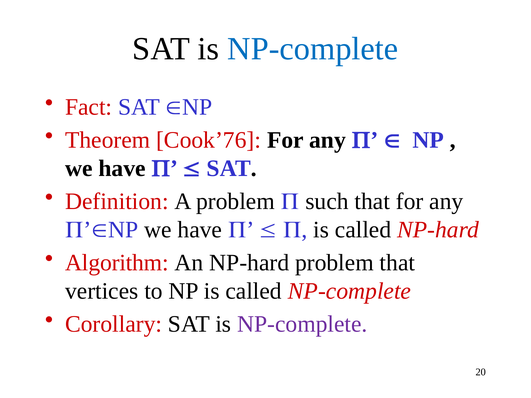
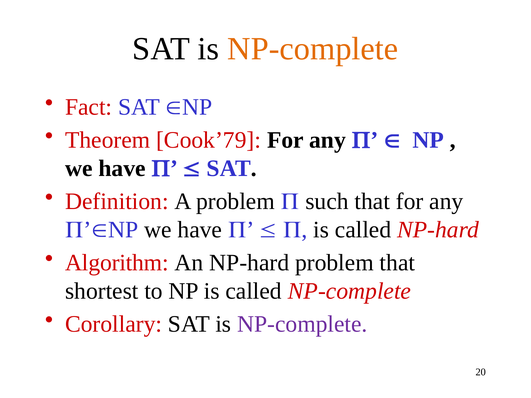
NP-complete colour: blue -> orange (313, 49)
Cook’76: Cook’76 -> Cook’79 (209, 140)
vertices: vertices -> shortest (102, 291)
